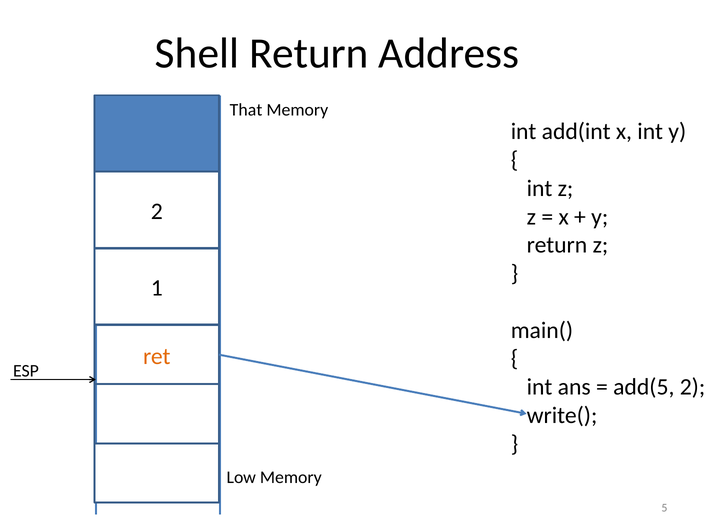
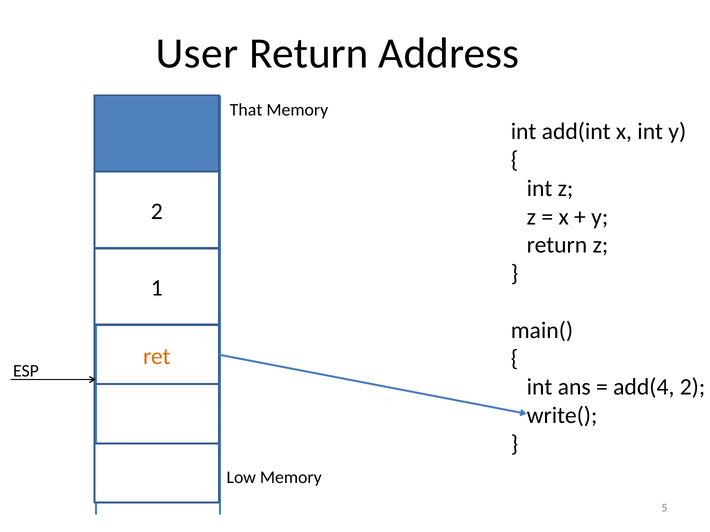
Shell: Shell -> User (197, 53)
add(5: add(5 -> add(4 (644, 387)
